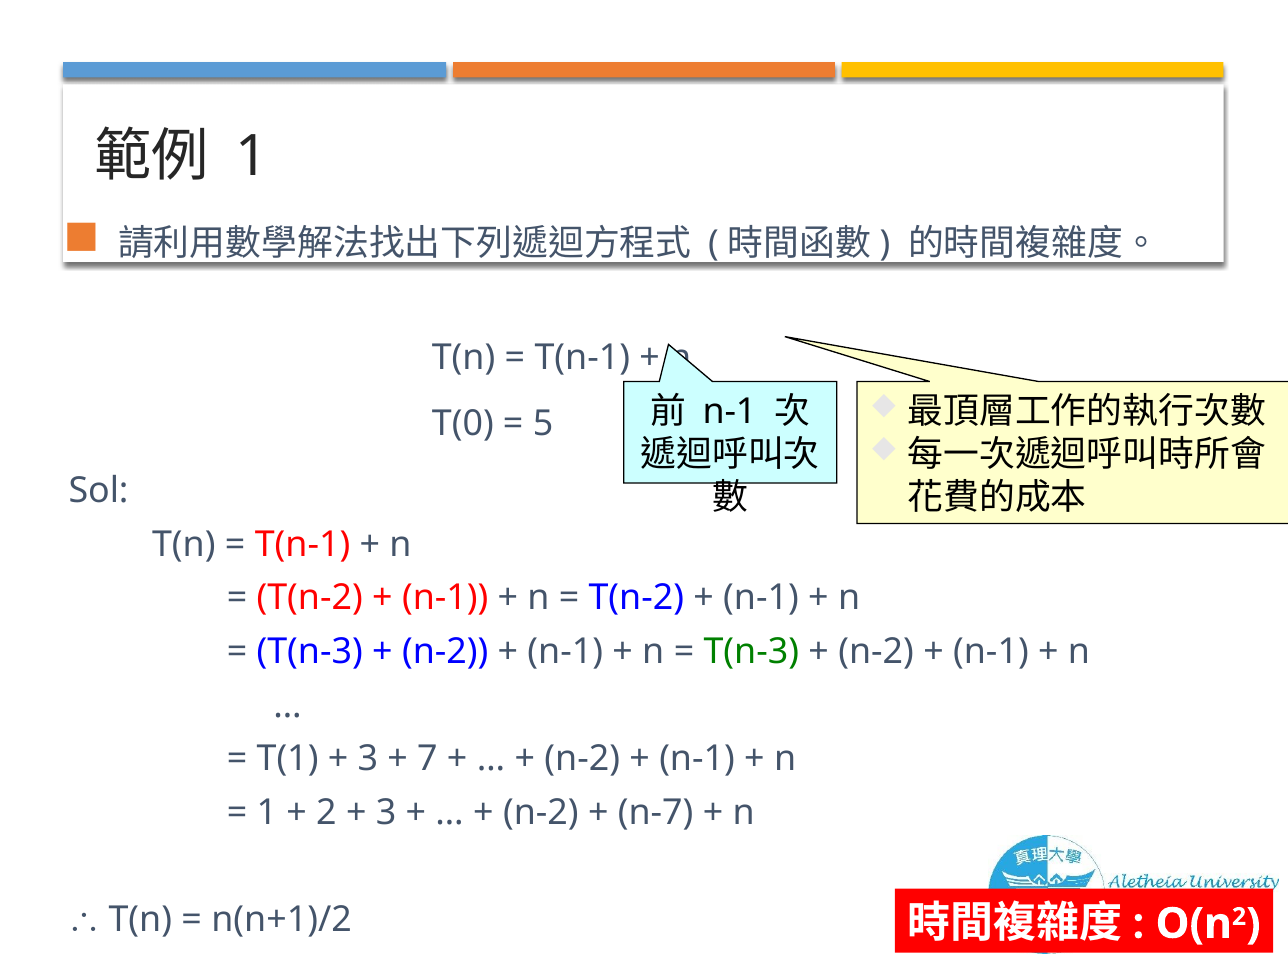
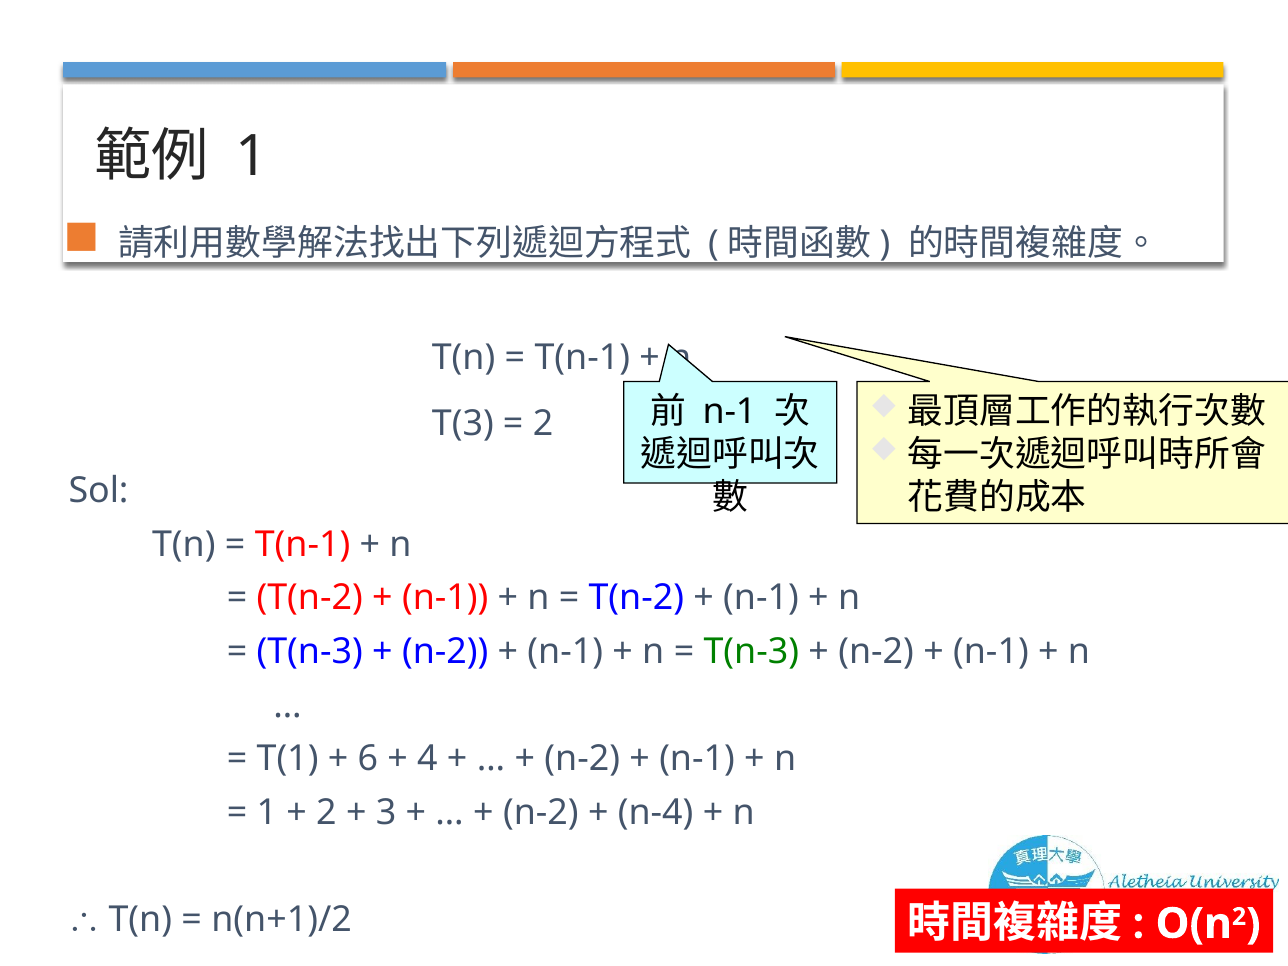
T(0: T(0 -> T(3 (463, 424)
5: 5 -> 2 (543, 424)
3: 3 -> 6 (368, 759)
7: 7 -> 4 (427, 759)
n-7: n-7 -> n-4 (656, 813)
